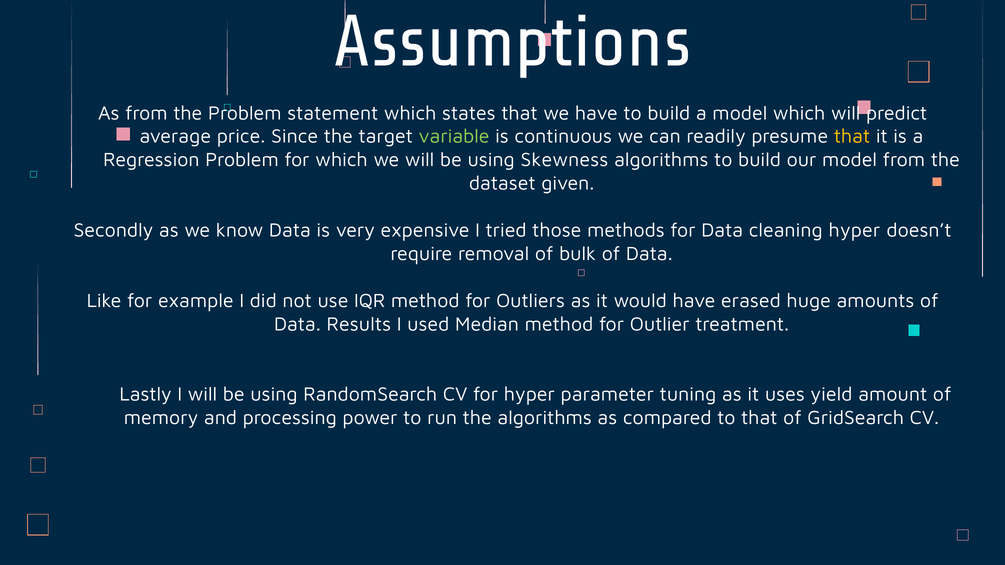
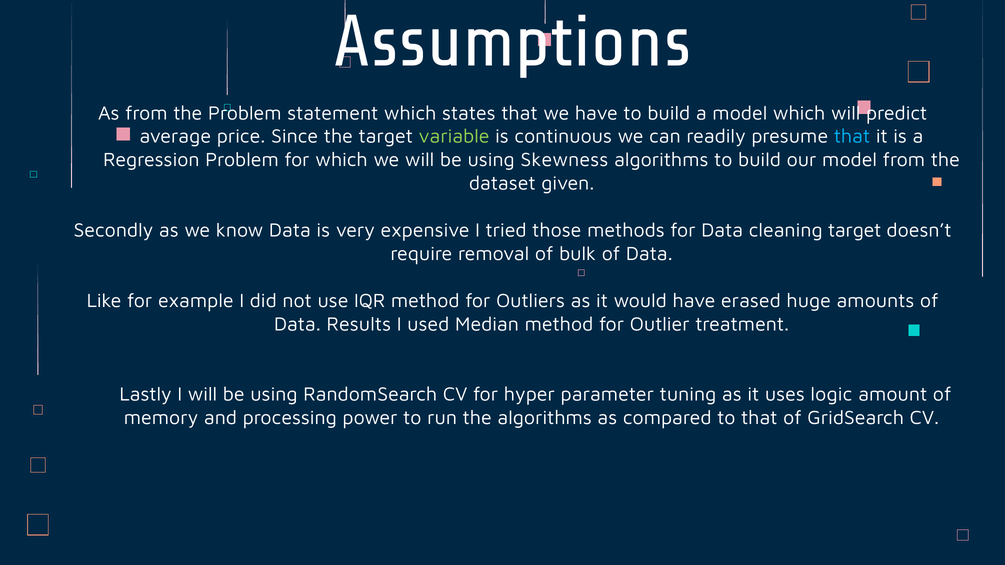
that colour: yellow -> light blue (852, 137)
cleaning hyper: hyper -> target (855, 230)
yield: yield -> logic (831, 395)
